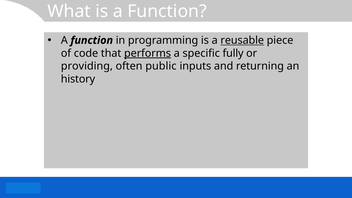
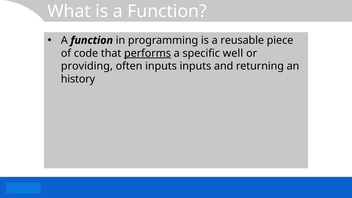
reusable underline: present -> none (242, 40)
fully: fully -> well (233, 53)
often public: public -> inputs (161, 66)
